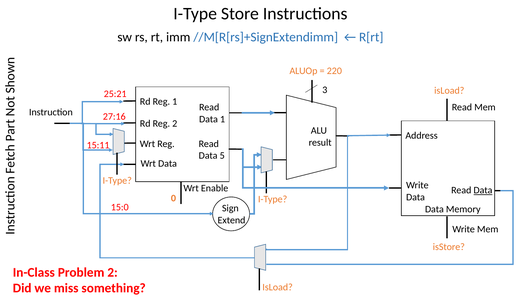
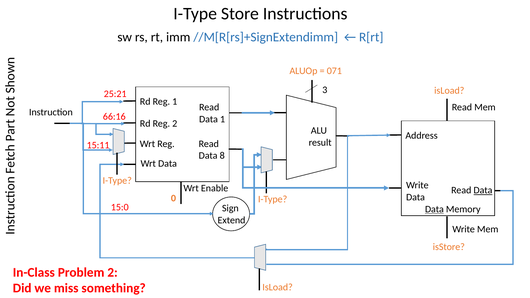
220: 220 -> 071 (334, 71)
27:16: 27:16 -> 66:16 (114, 116)
5: 5 -> 8 (222, 156)
Data underline: none -> present (434, 209)
